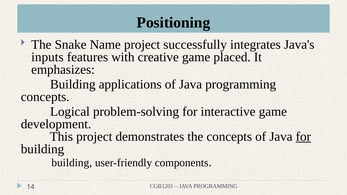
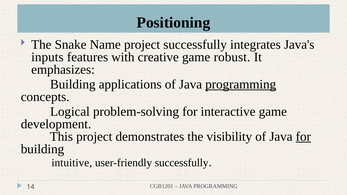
placed: placed -> robust (232, 57)
programming underline: none -> present (241, 84)
the concepts: concepts -> visibility (229, 137)
building: building -> intuitive (72, 163)
user-friendly components: components -> successfully (182, 163)
